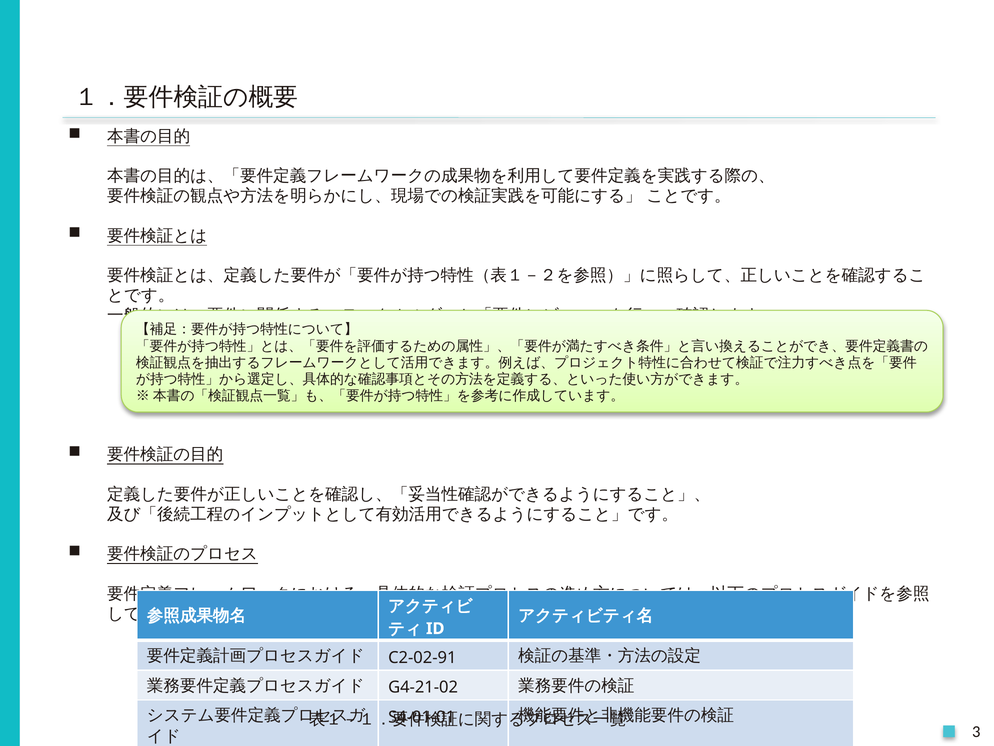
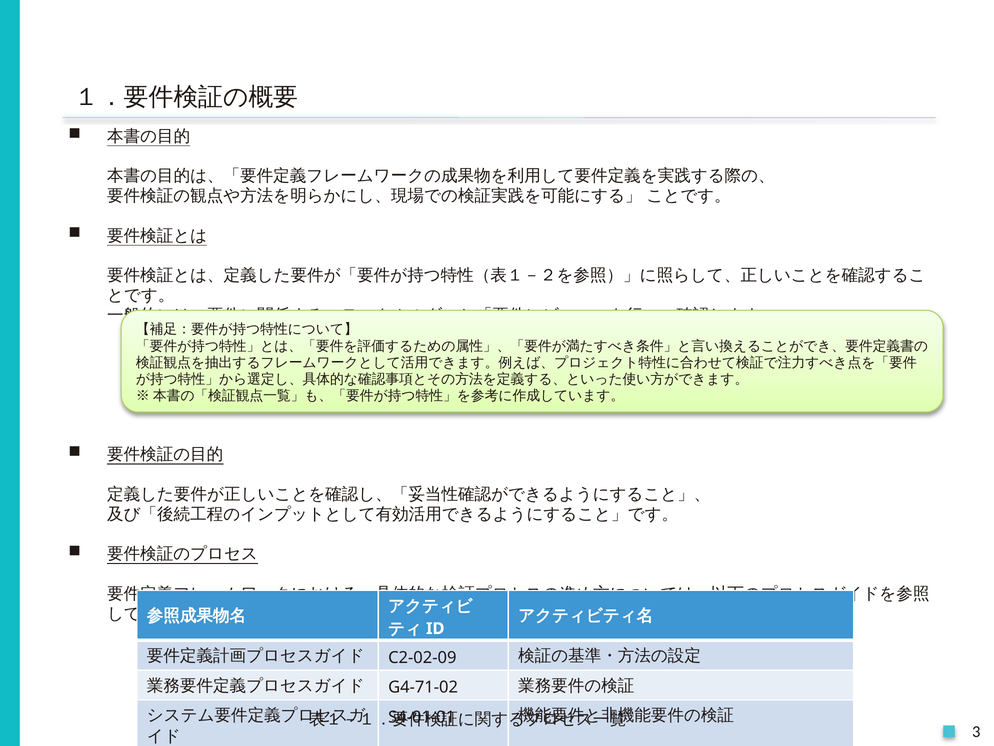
C2-02-91: C2-02-91 -> C2-02-09 (422, 657)
G4-21-02: G4-21-02 -> G4-71-02 (423, 687)
